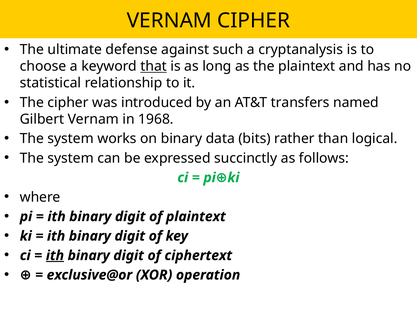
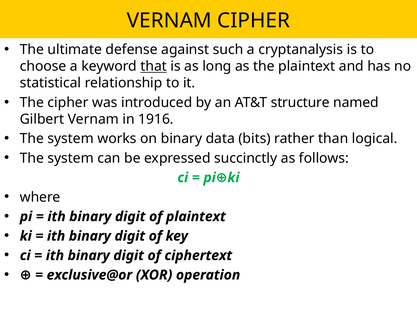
transfers: transfers -> structure (300, 102)
1968: 1968 -> 1916 (156, 119)
ith underline: present -> none (55, 255)
